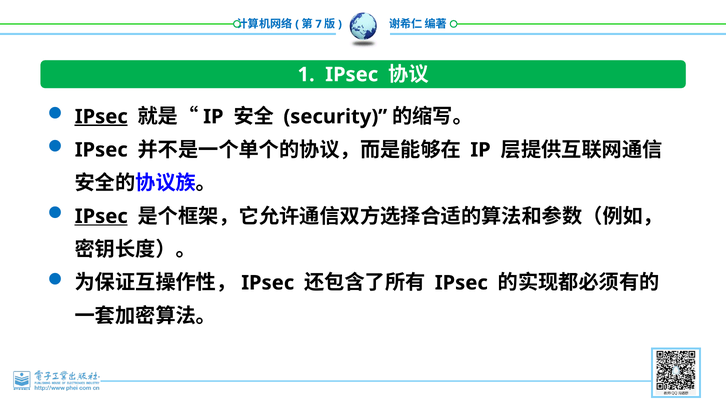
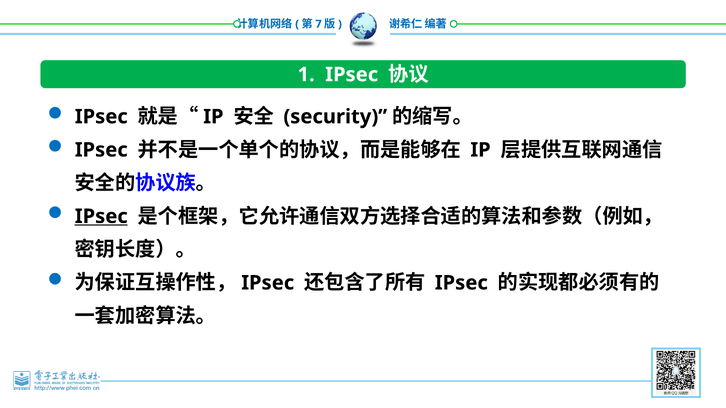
IPsec underline: present -> none (101, 117)
